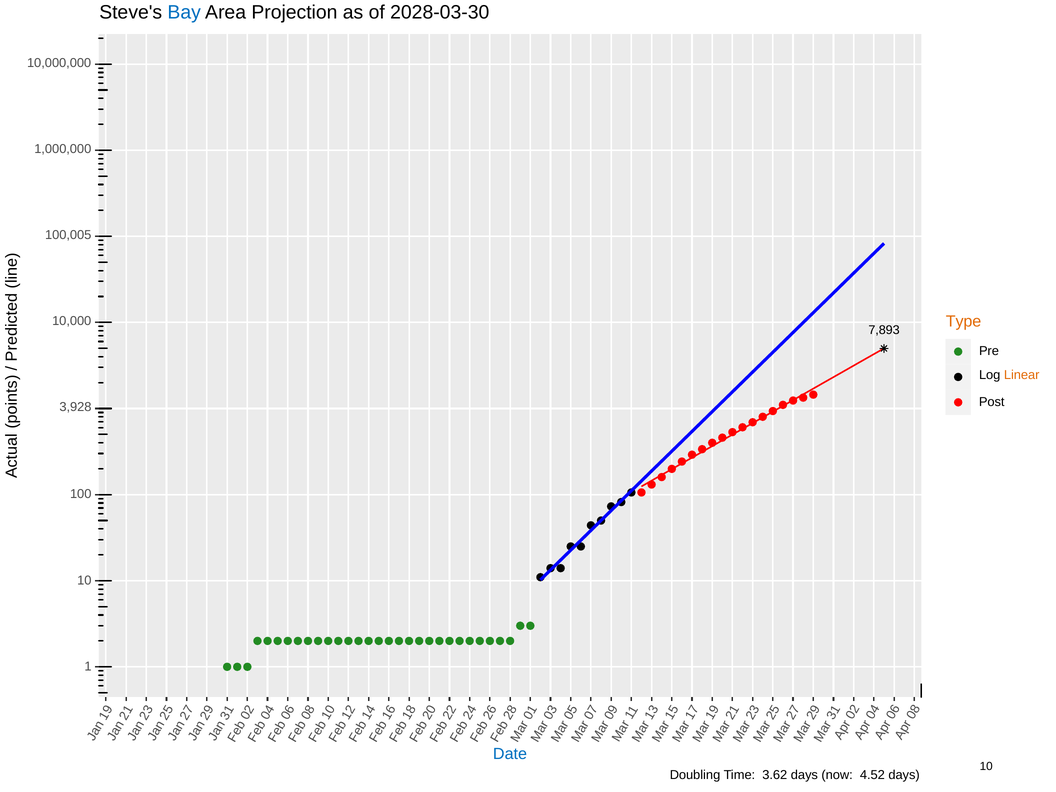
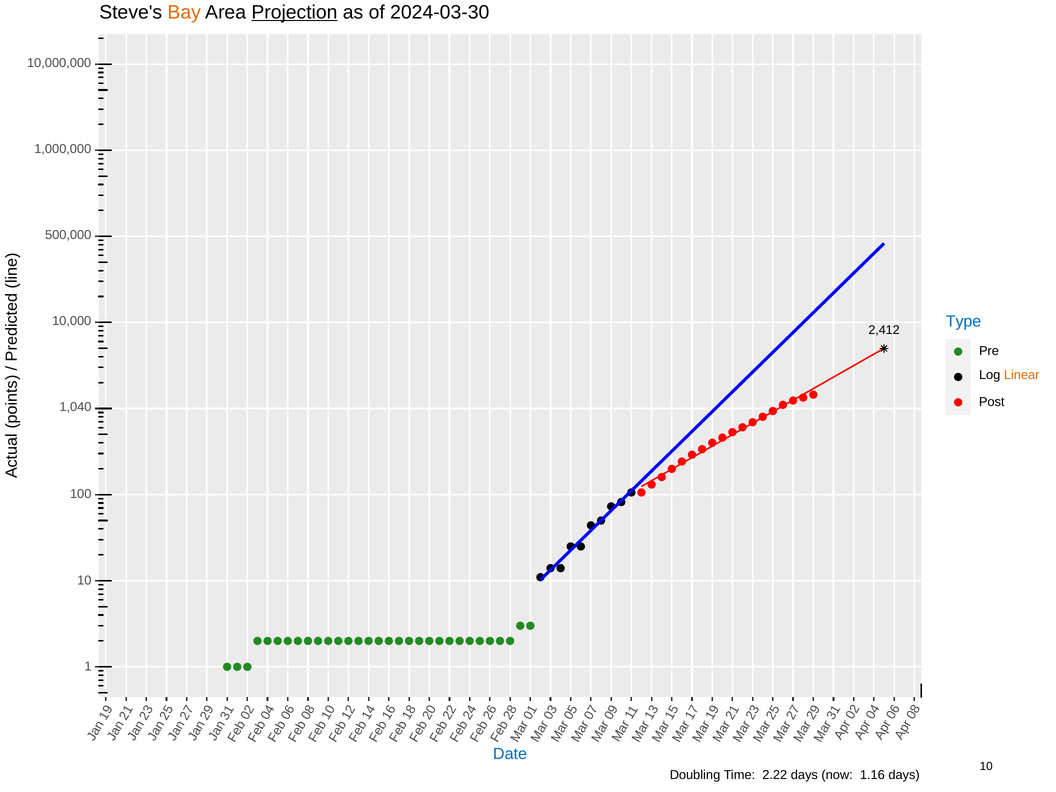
Bay colour: blue -> orange (184, 12)
Projection underline: none -> present (294, 12)
2028-03-30: 2028-03-30 -> 2024-03-30 (440, 12)
100,005: 100,005 -> 500,000 (68, 235)
Type colour: orange -> blue (964, 321)
7,893: 7,893 -> 2,412 (884, 330)
3,928: 3,928 -> 1,040 (75, 407)
3.62: 3.62 -> 2.22 (775, 775)
4.52: 4.52 -> 1.16 (872, 775)
